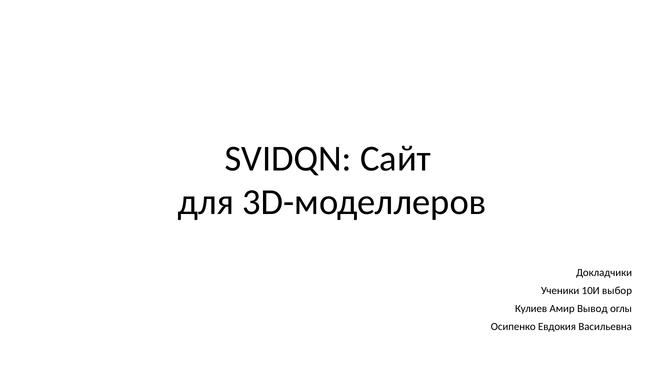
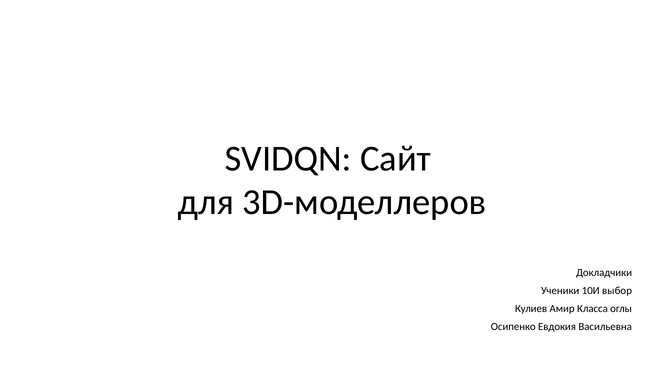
Вывод: Вывод -> Класса (592, 308)
